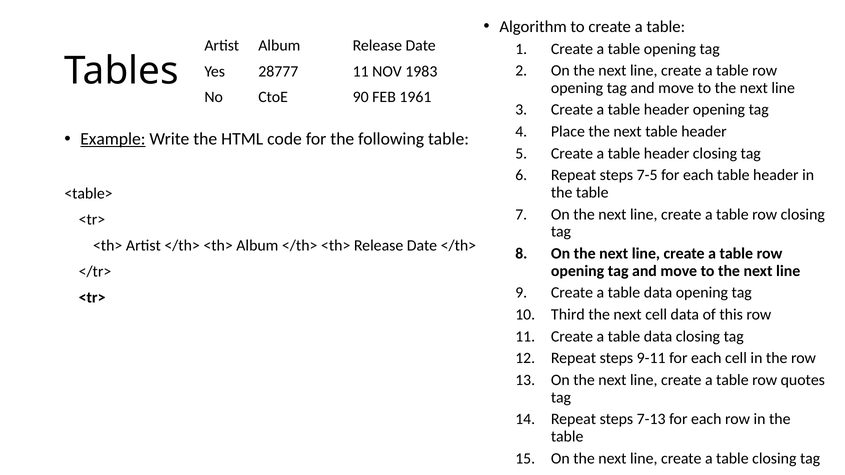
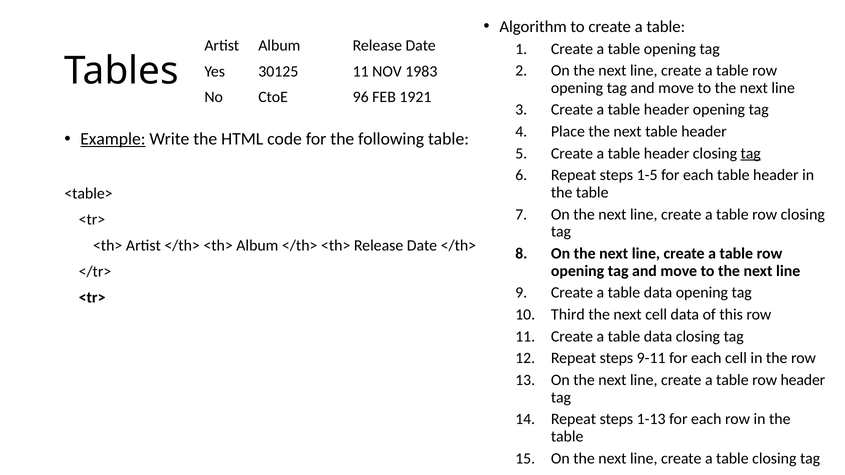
28777: 28777 -> 30125 (278, 71)
90: 90 -> 96 (361, 97)
1961: 1961 -> 1921 (415, 97)
tag underline: none -> present (751, 153)
7-5: 7-5 -> 1-5 (647, 175)
row quotes: quotes -> header (803, 380)
7-13: 7-13 -> 1-13 (651, 419)
